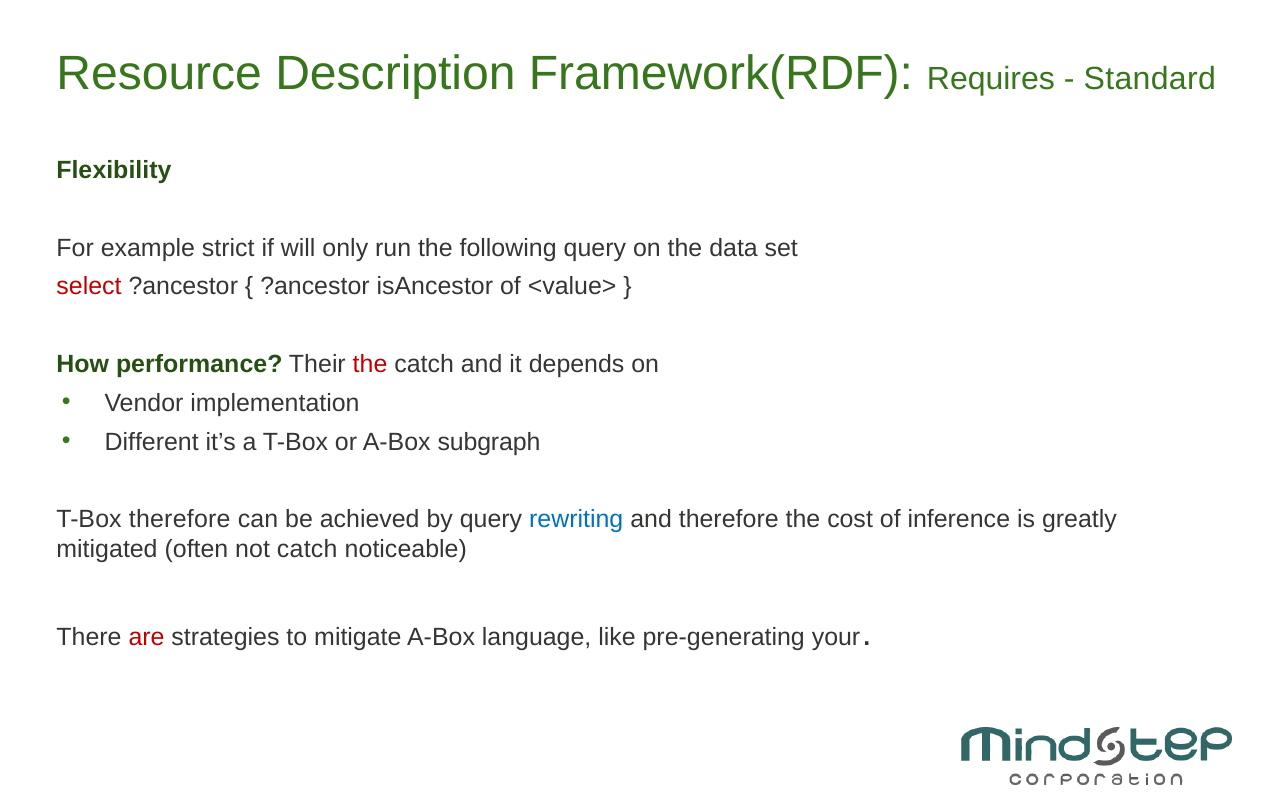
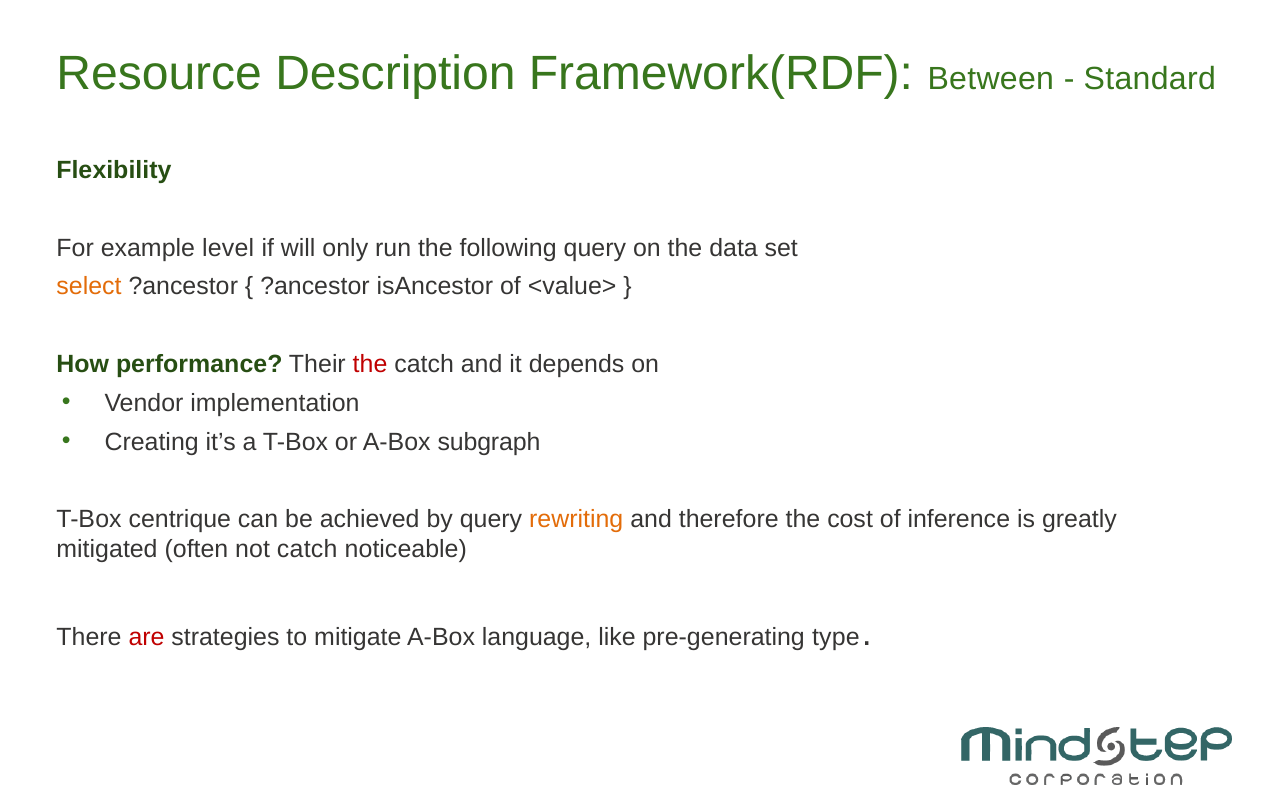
Requires: Requires -> Between (991, 79)
strict: strict -> level (228, 248)
select colour: red -> orange (89, 287)
Different: Different -> Creating (152, 442)
T-Box therefore: therefore -> centrique (180, 519)
rewriting colour: blue -> orange (576, 519)
your: your -> type (836, 637)
